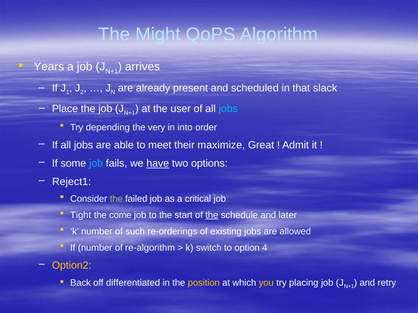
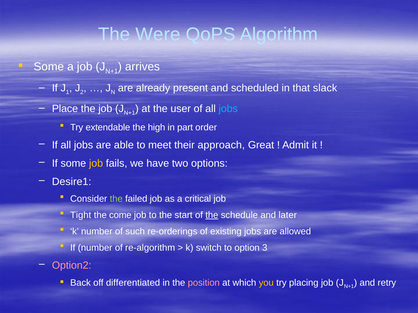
Might: Might -> Were (158, 34)
Years: Years -> Some (49, 67)
depending: depending -> extendable (108, 128)
very: very -> high (157, 128)
into: into -> part (185, 128)
maximize: maximize -> approach (221, 145)
job colour: light blue -> yellow (96, 164)
have underline: present -> none (158, 164)
Reject1: Reject1 -> Desire1 (72, 182)
4: 4 -> 3 (265, 248)
Option2 colour: yellow -> pink (72, 266)
position colour: yellow -> pink (204, 283)
